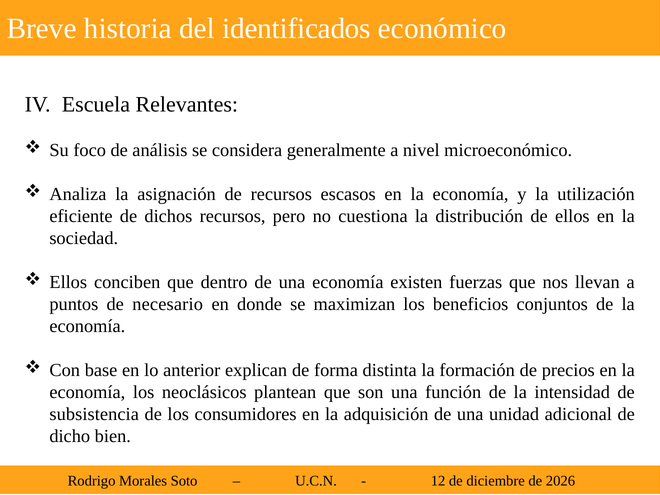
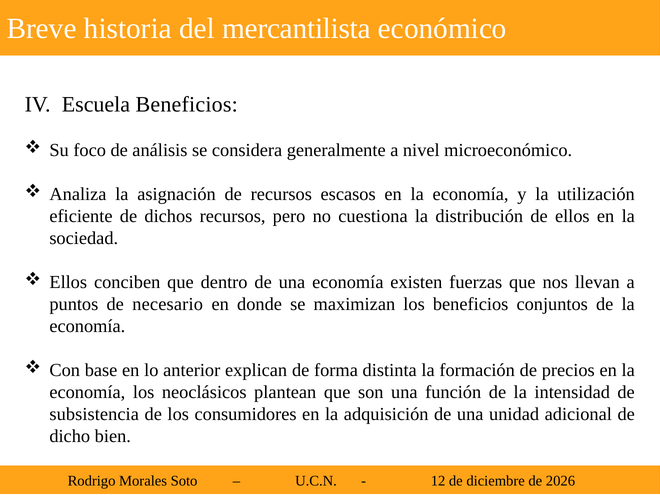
identificados: identificados -> mercantilista (297, 29)
Escuela Relevantes: Relevantes -> Beneficios (187, 104)
